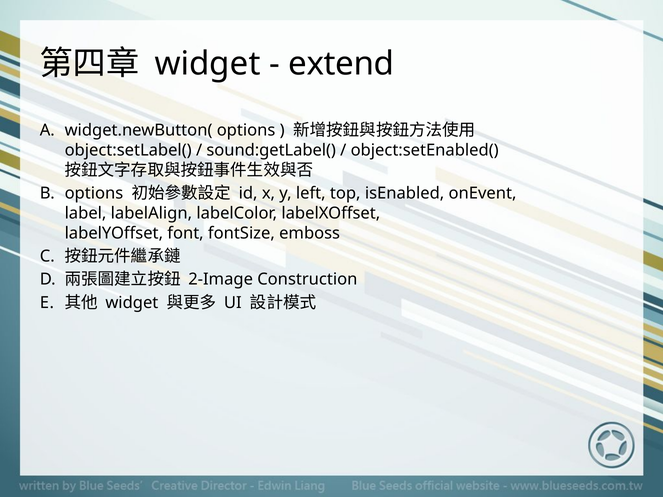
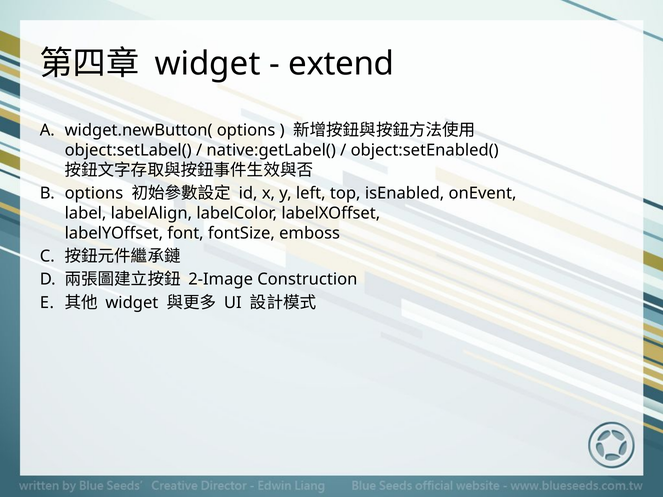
sound:getLabel(: sound:getLabel( -> native:getLabel( (271, 150)
